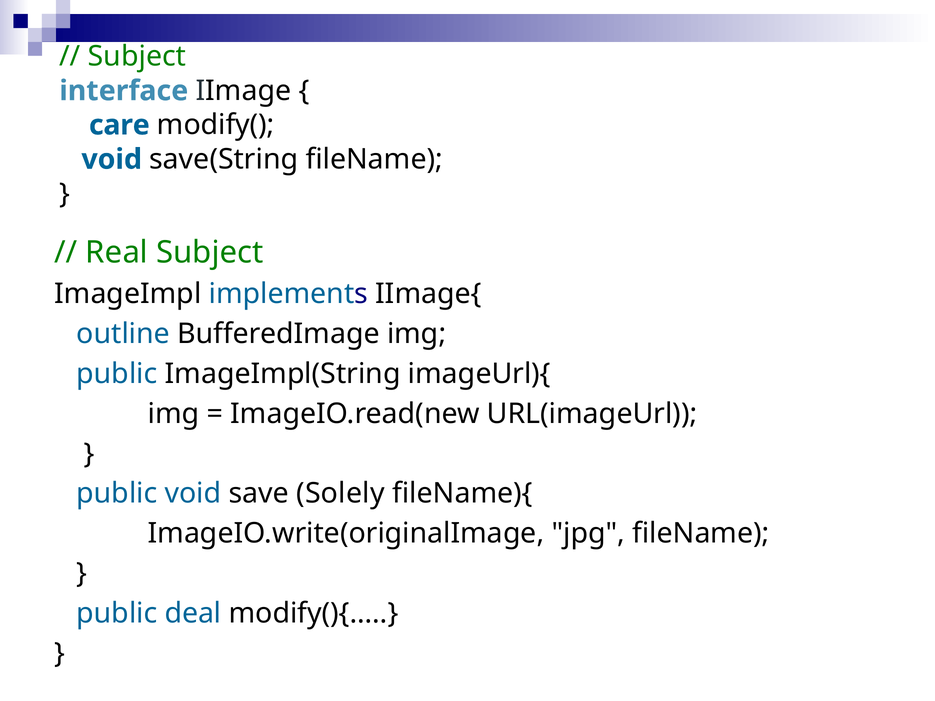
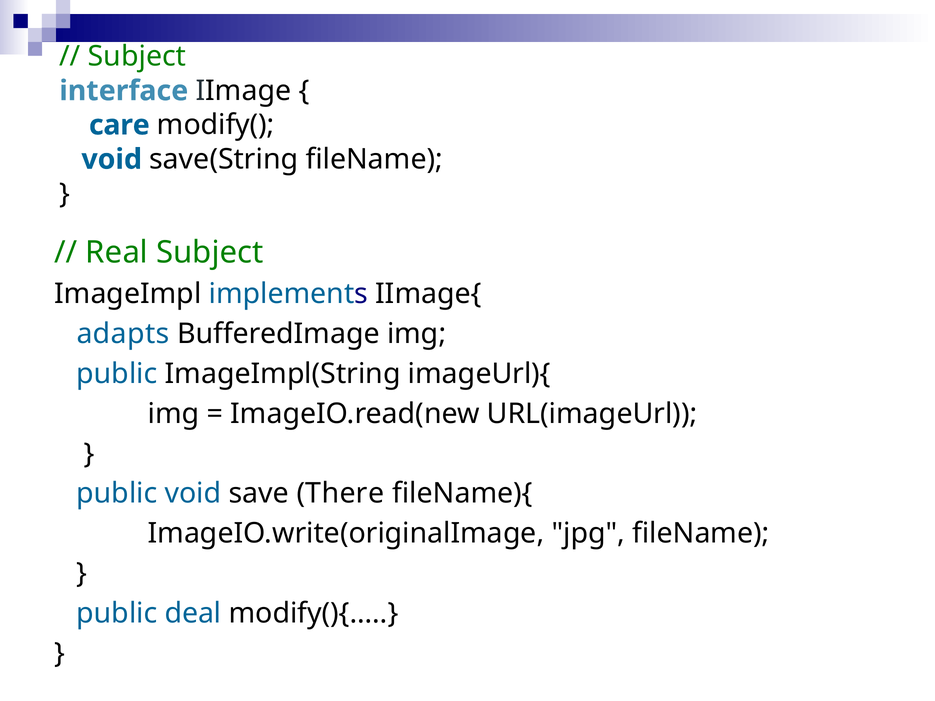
outline: outline -> adapts (123, 334)
Solely: Solely -> There (340, 494)
